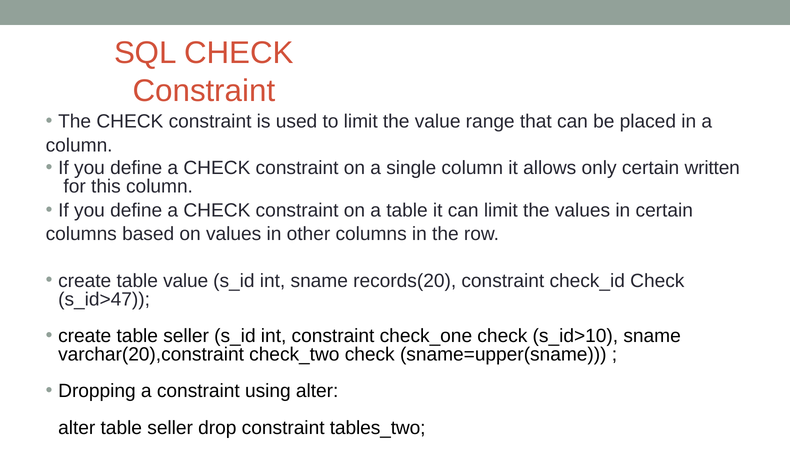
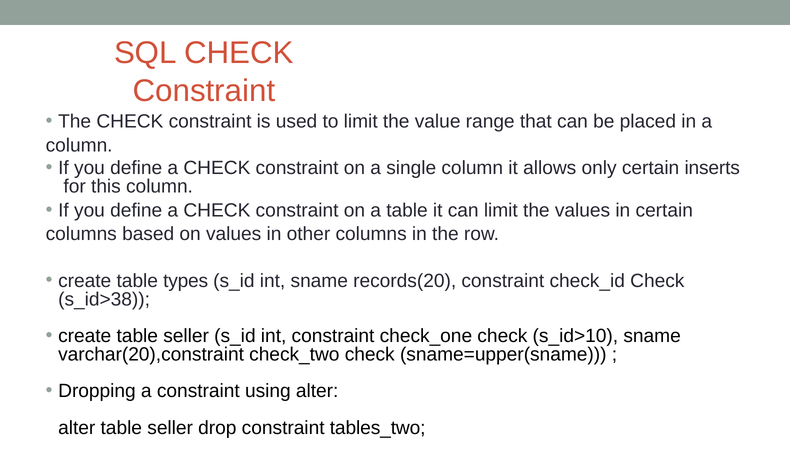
written: written -> inserts (712, 168)
table value: value -> types (186, 281)
s_id>47: s_id>47 -> s_id>38 (104, 299)
